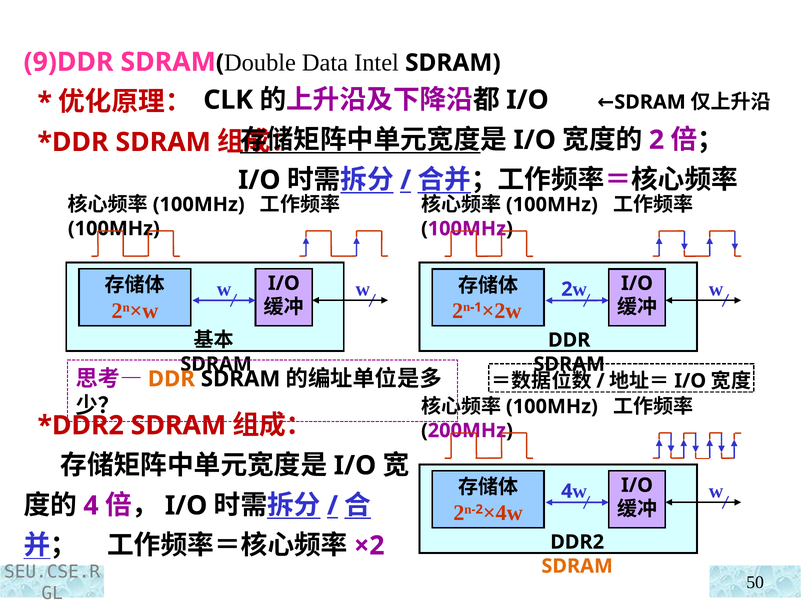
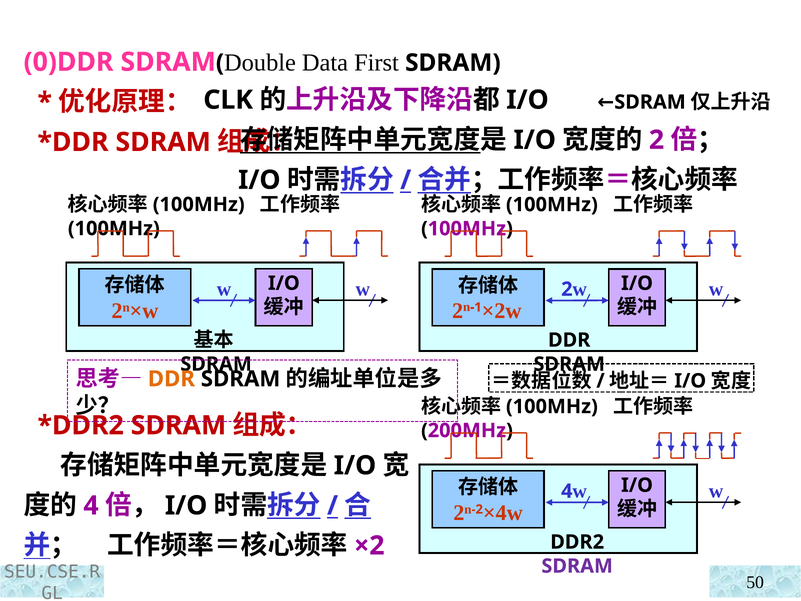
9)DDR: 9)DDR -> 0)DDR (69, 62)
Intel: Intel -> First (377, 63)
SDRAM colour: orange -> purple (577, 566)
